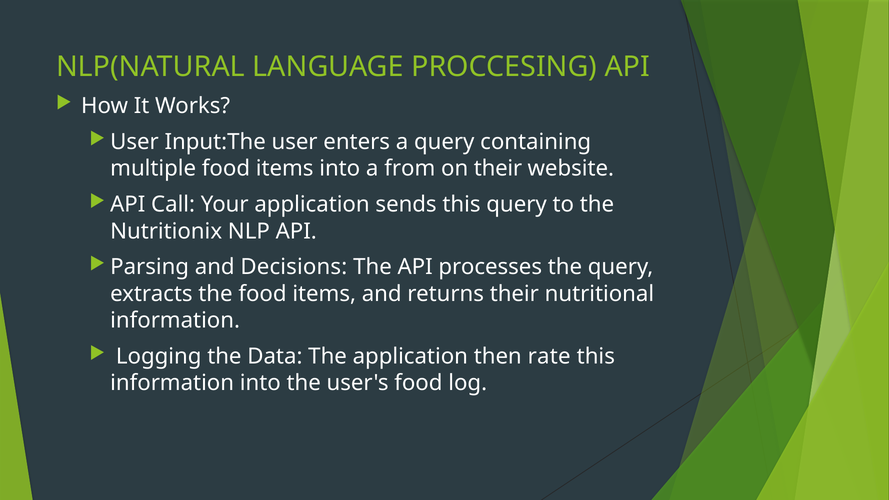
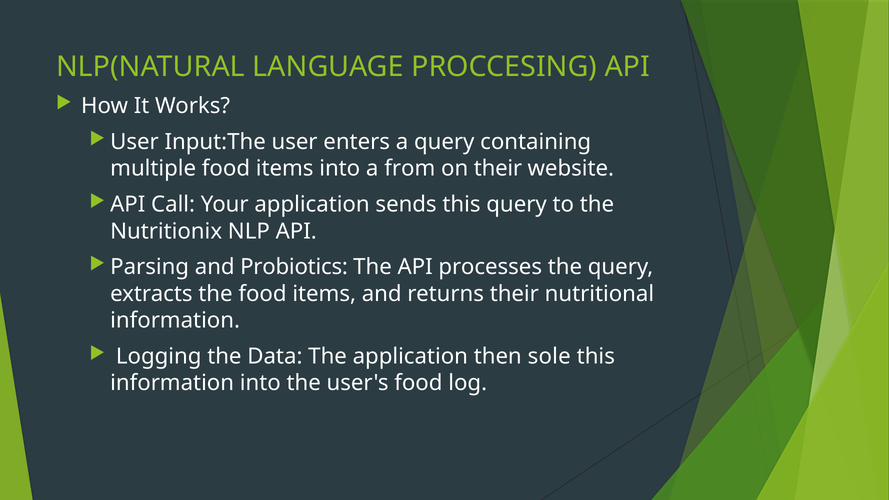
Decisions: Decisions -> Probiotics (294, 267)
rate: rate -> sole (549, 356)
